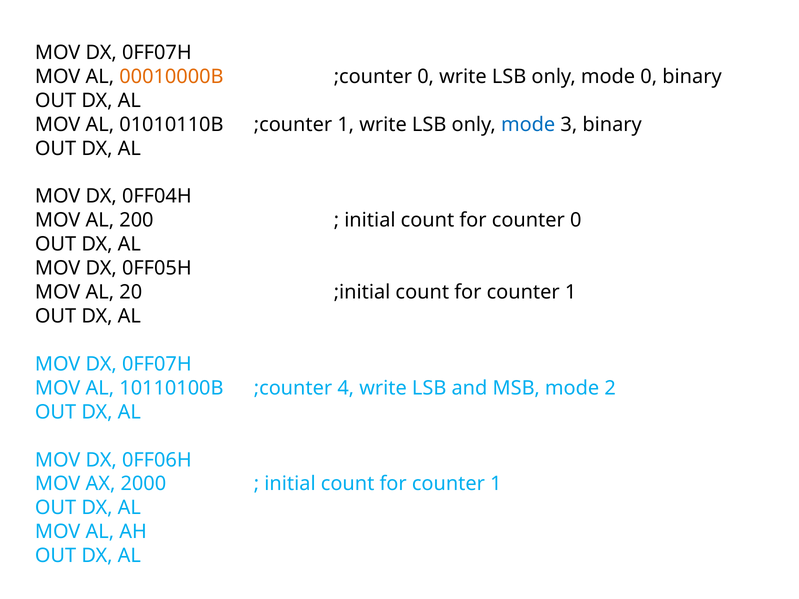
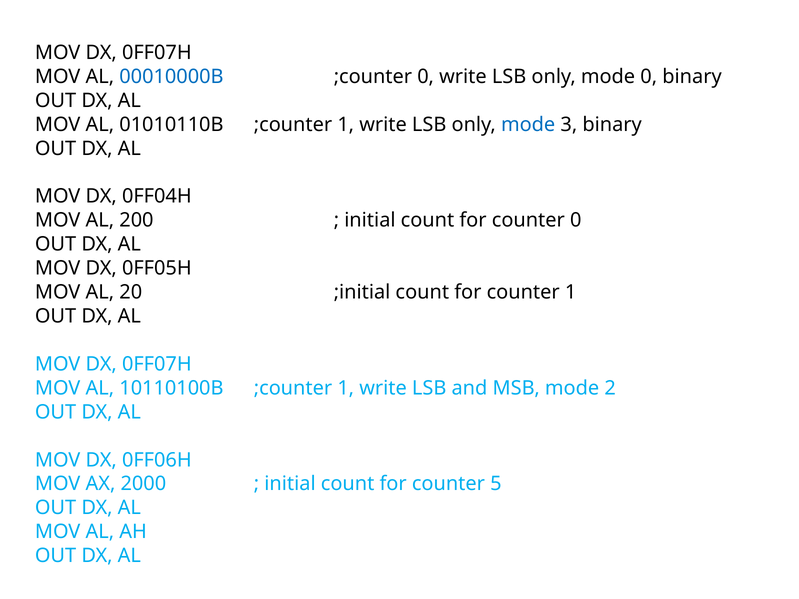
00010000B colour: orange -> blue (171, 77)
10110100B ;counter 4: 4 -> 1 (346, 388)
1: 1 -> 5 (496, 484)
